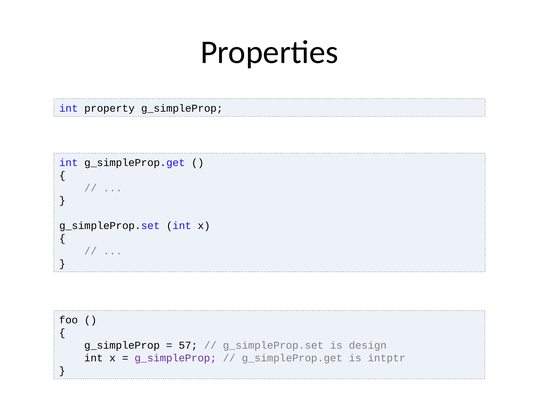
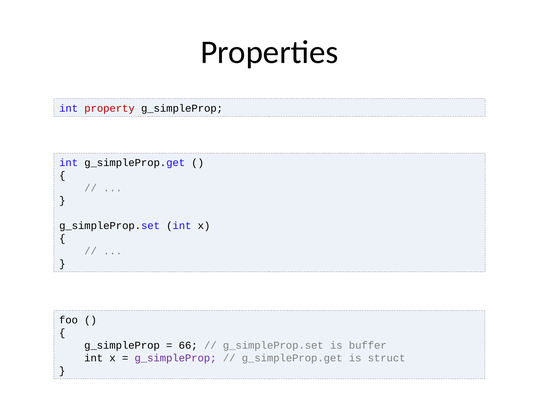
property colour: black -> red (110, 108)
57: 57 -> 66 (188, 345)
design: design -> buffer (368, 345)
intptr: intptr -> struct (387, 357)
